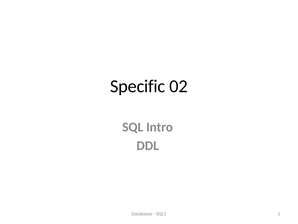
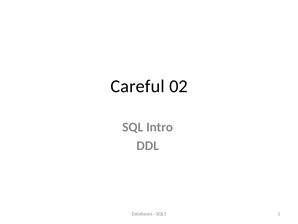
Specific: Specific -> Careful (138, 86)
